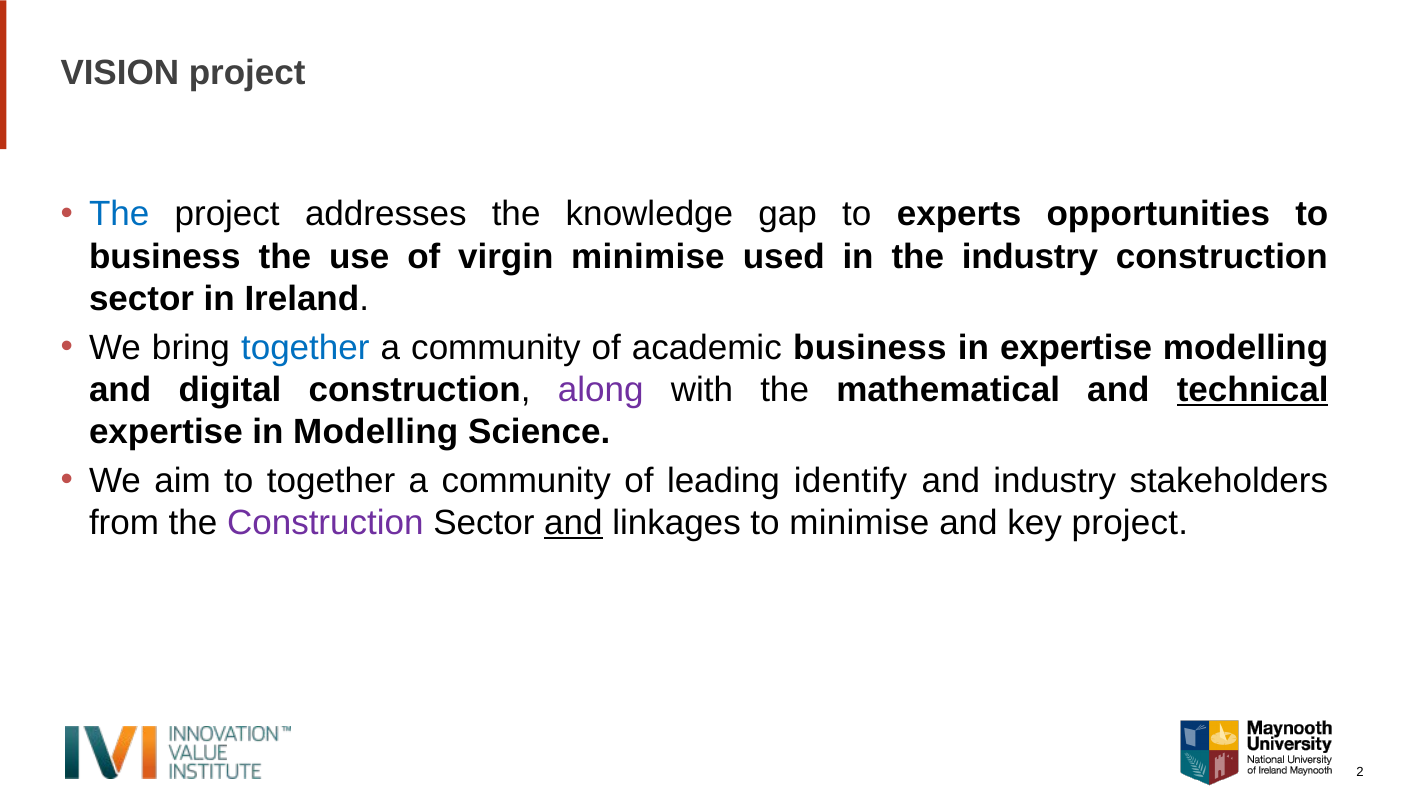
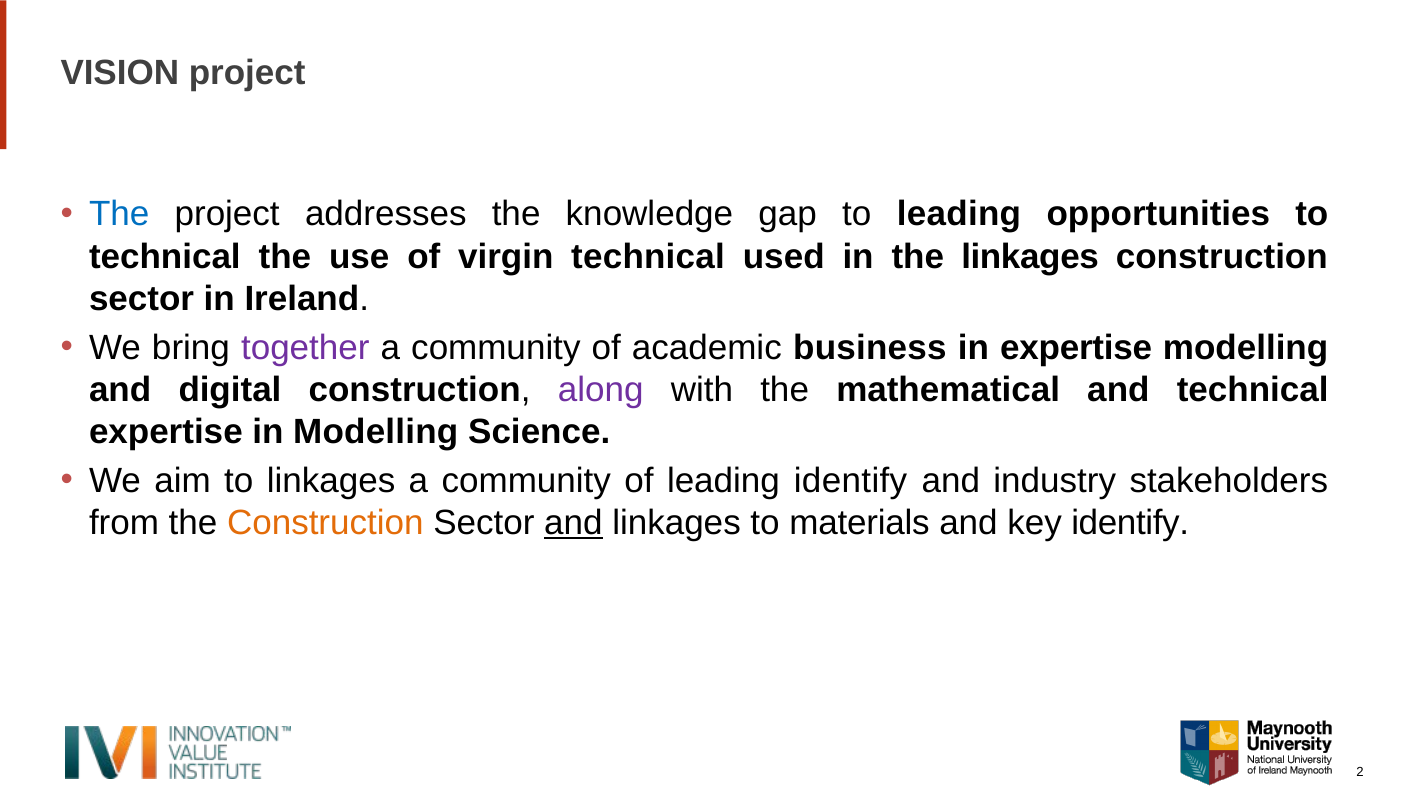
to experts: experts -> leading (959, 214)
business: business -> technical (165, 256)
virgin minimise: minimise -> technical (648, 256)
the industry: industry -> linkages (1030, 256)
together colour: blue -> purple (305, 348)
technical underline: present -> none (1253, 390)
to together: together -> linkages (331, 481)
Construction colour: purple -> orange (325, 523)
to minimise: minimise -> materials (860, 523)
key project: project -> identify (1130, 523)
